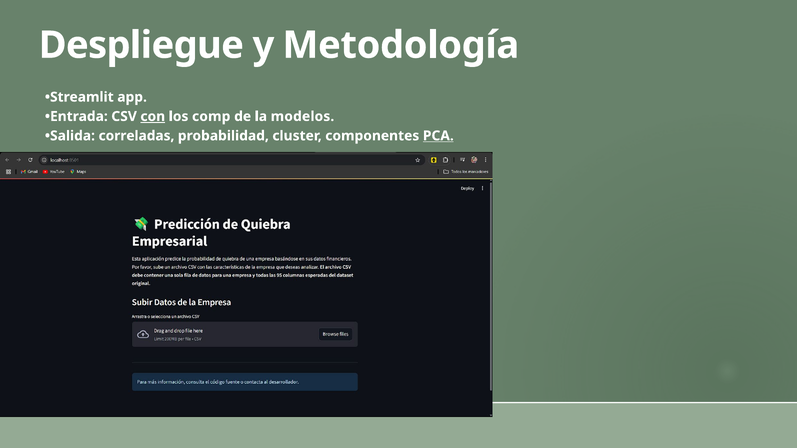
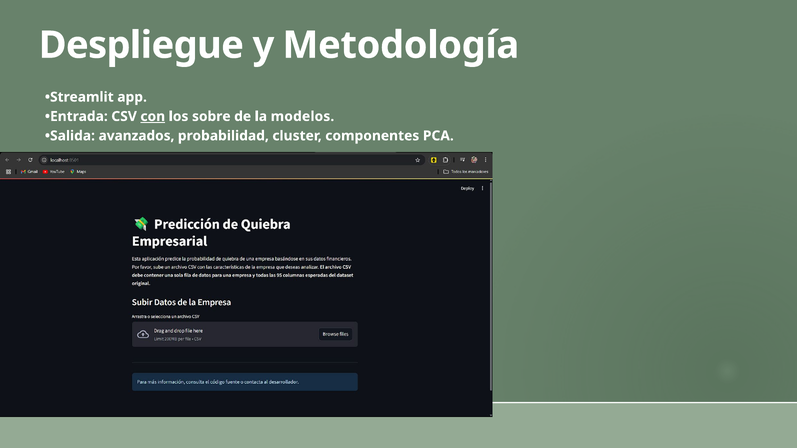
comp: comp -> sobre (211, 117)
correladas: correladas -> avanzados (136, 136)
PCA underline: present -> none (438, 136)
